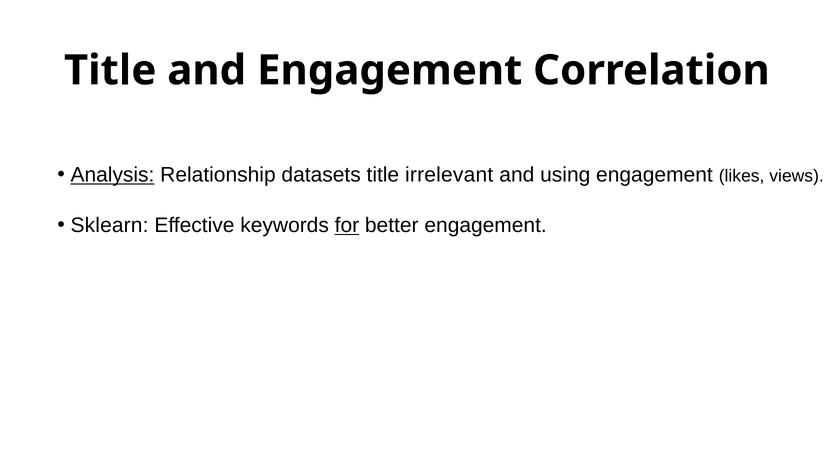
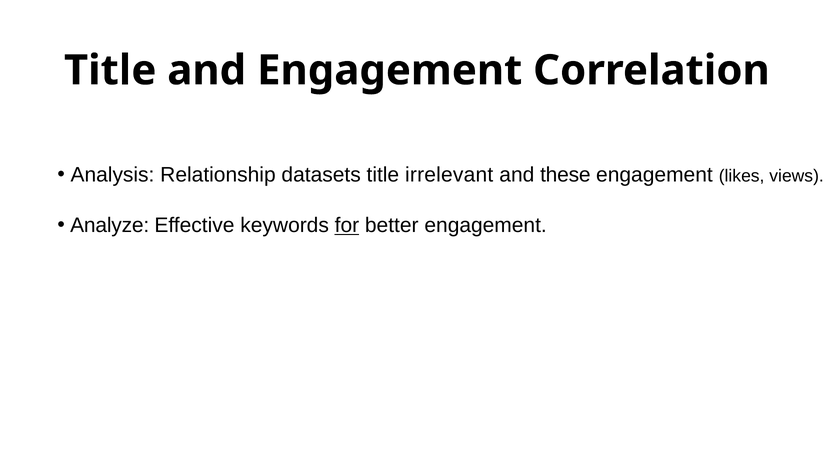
Analysis underline: present -> none (112, 175)
using: using -> these (565, 175)
Sklearn: Sklearn -> Analyze (110, 225)
